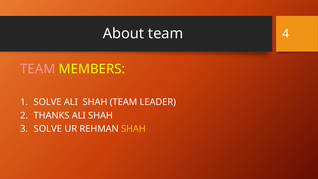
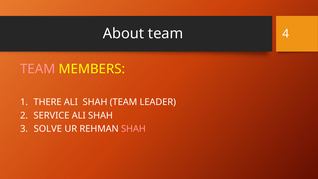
SOLVE: SOLVE -> THERE (48, 102)
THANKS: THANKS -> SERVICE (51, 115)
SHAH colour: yellow -> pink (133, 129)
